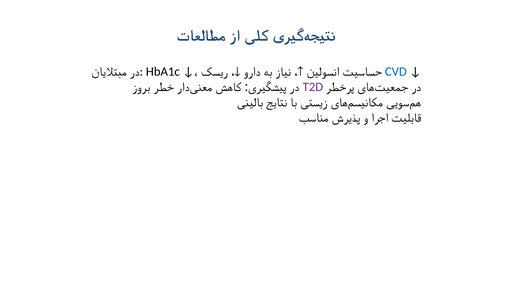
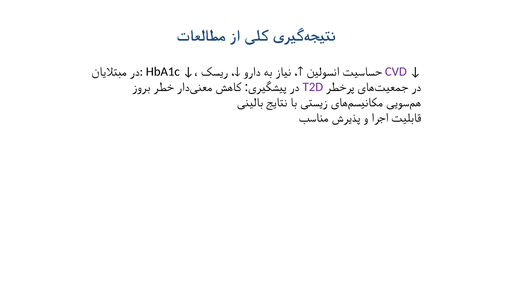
CVD colour: blue -> purple (396, 72)
